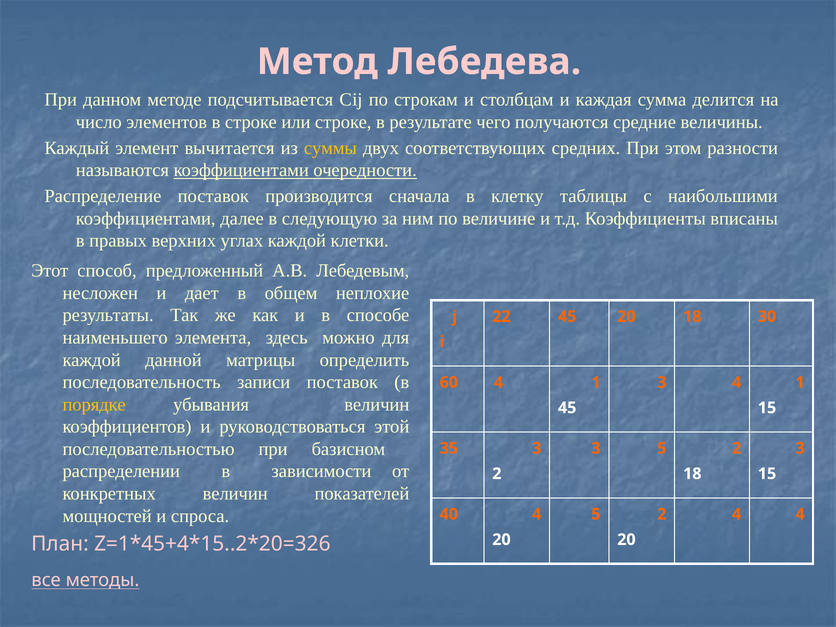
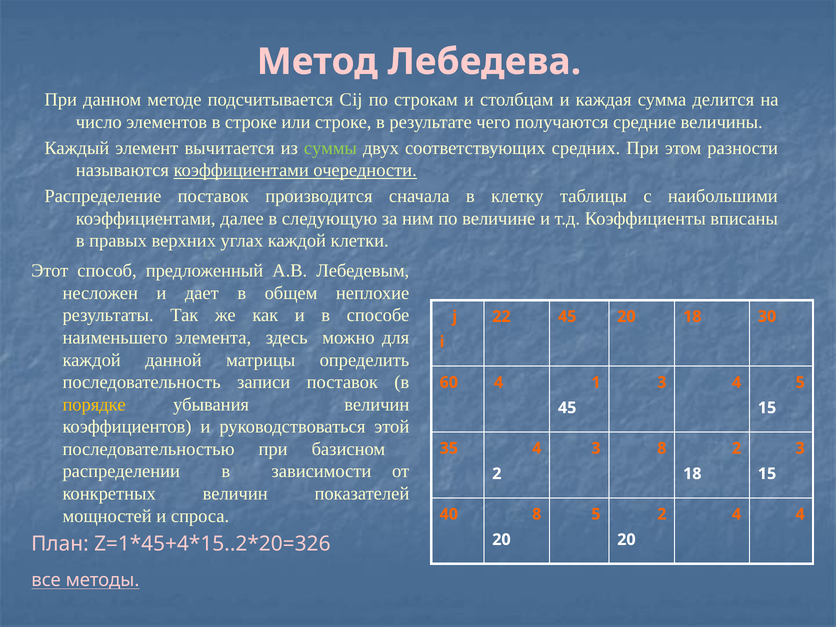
суммы colour: yellow -> light green (330, 148)
3 4 1: 1 -> 5 (800, 382)
35 3: 3 -> 4 (537, 448)
3 5: 5 -> 8 (662, 448)
40 4: 4 -> 8 (537, 514)
